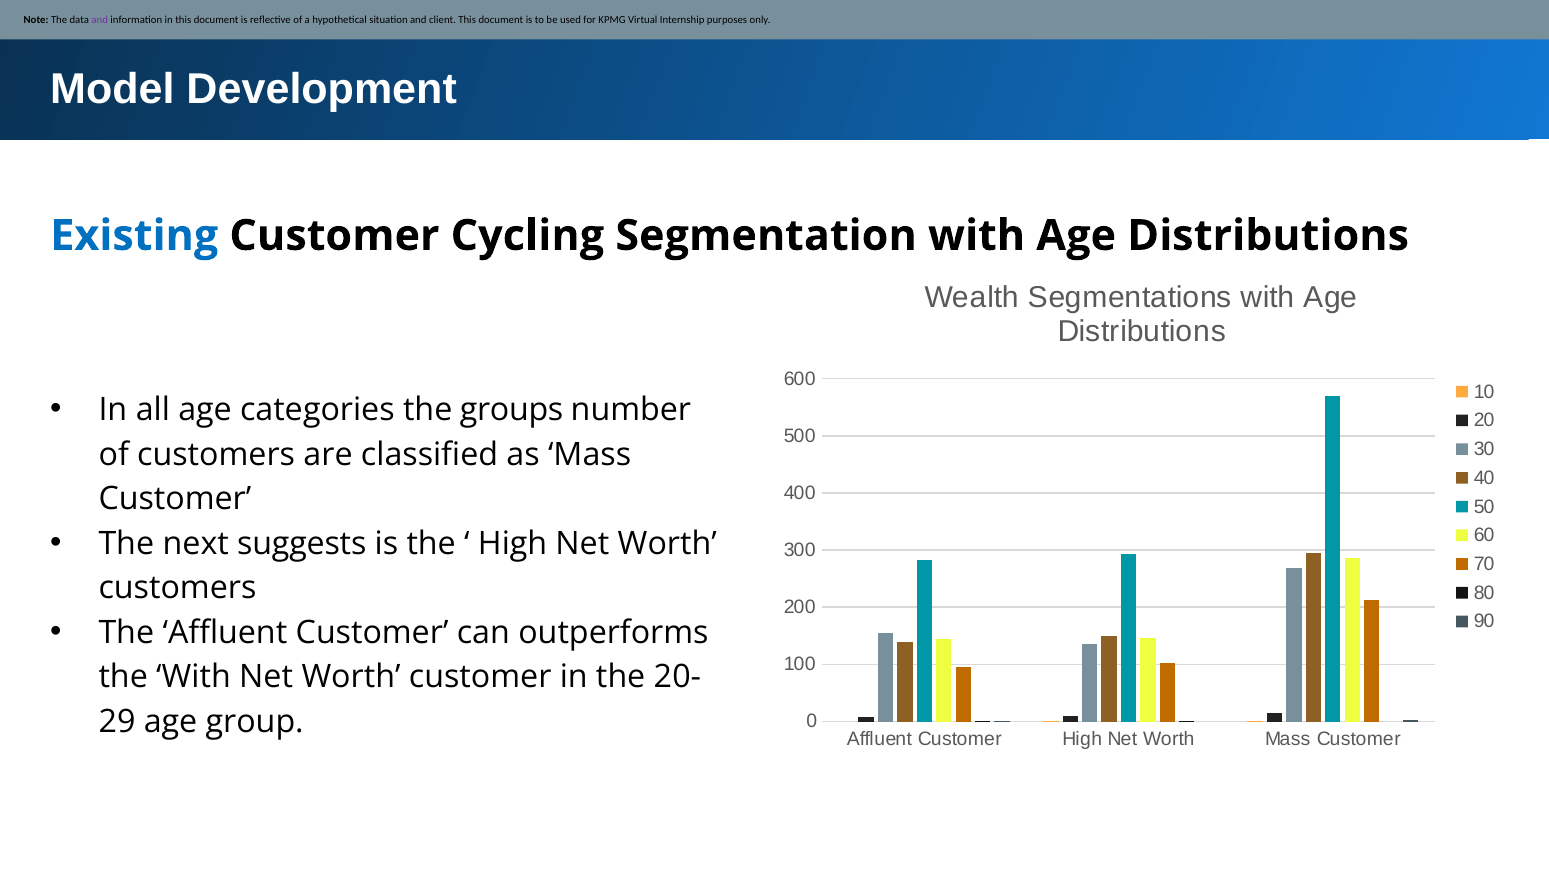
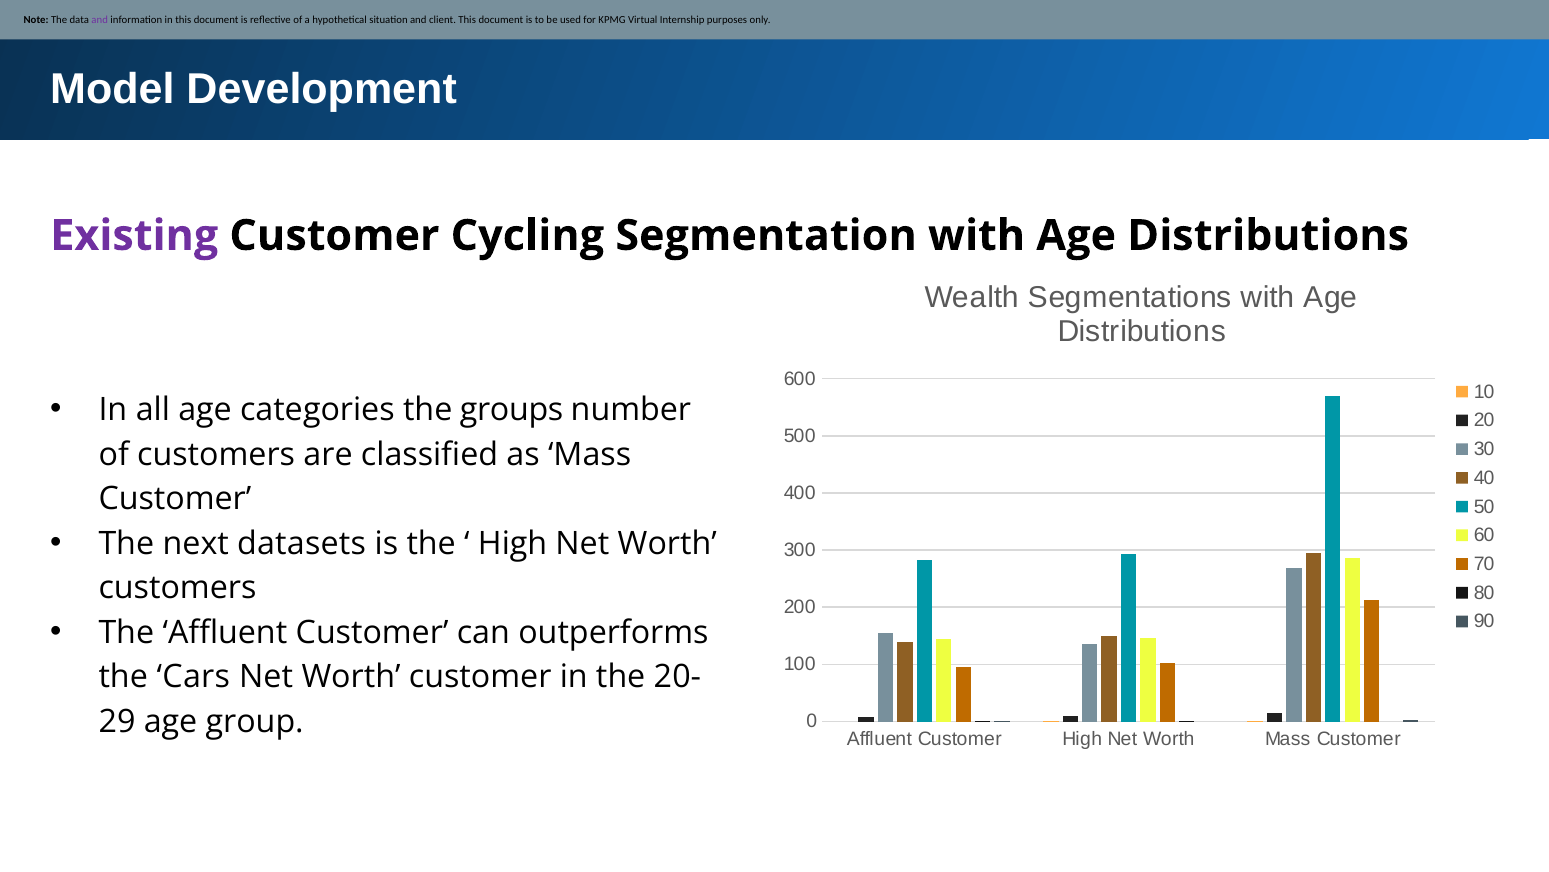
Existing colour: blue -> purple (134, 236)
suggests: suggests -> datasets (302, 543)
the With: With -> Cars (193, 677)
